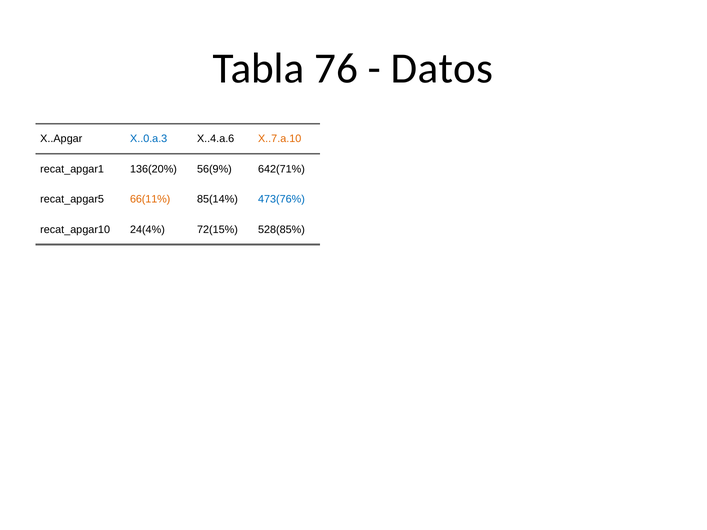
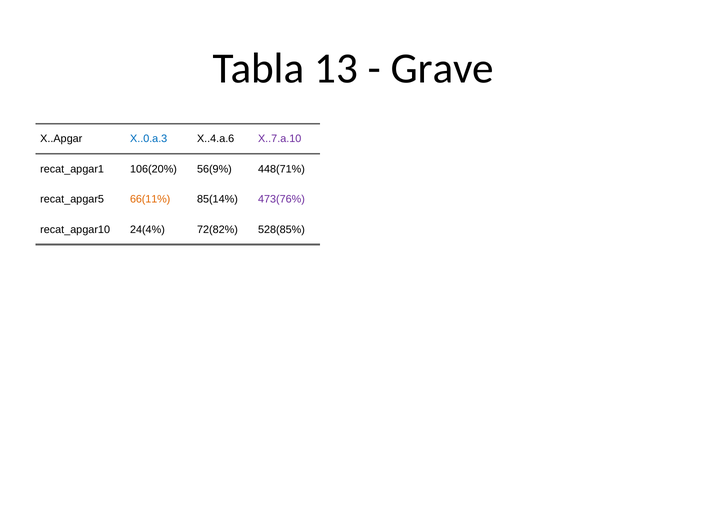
76: 76 -> 13 (336, 68)
Datos: Datos -> Grave (442, 68)
X..7.a.10 colour: orange -> purple (280, 139)
136(20%: 136(20% -> 106(20% (154, 169)
642(71%: 642(71% -> 448(71% (281, 169)
473(76% colour: blue -> purple (281, 199)
72(15%: 72(15% -> 72(82% (217, 230)
